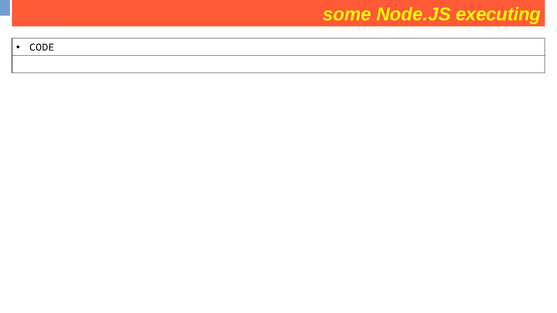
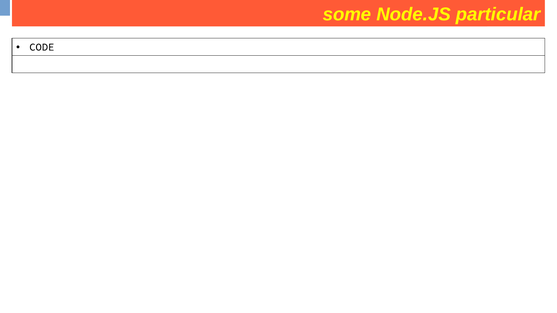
executing: executing -> particular (498, 14)
